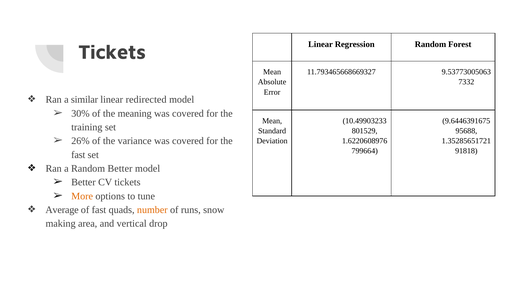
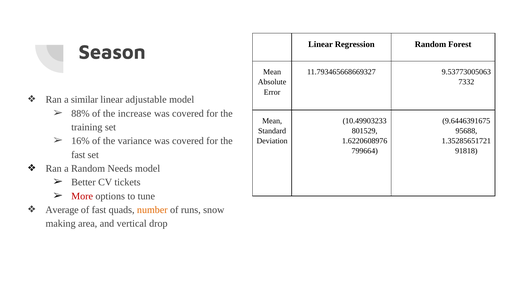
Tickets: Tickets -> Season (112, 52)
redirected: redirected -> adjustable (146, 100)
30%: 30% -> 88% (80, 113)
meaning: meaning -> increase (135, 113)
26%: 26% -> 16% (80, 141)
Random Better: Better -> Needs (120, 169)
More colour: orange -> red (82, 196)
